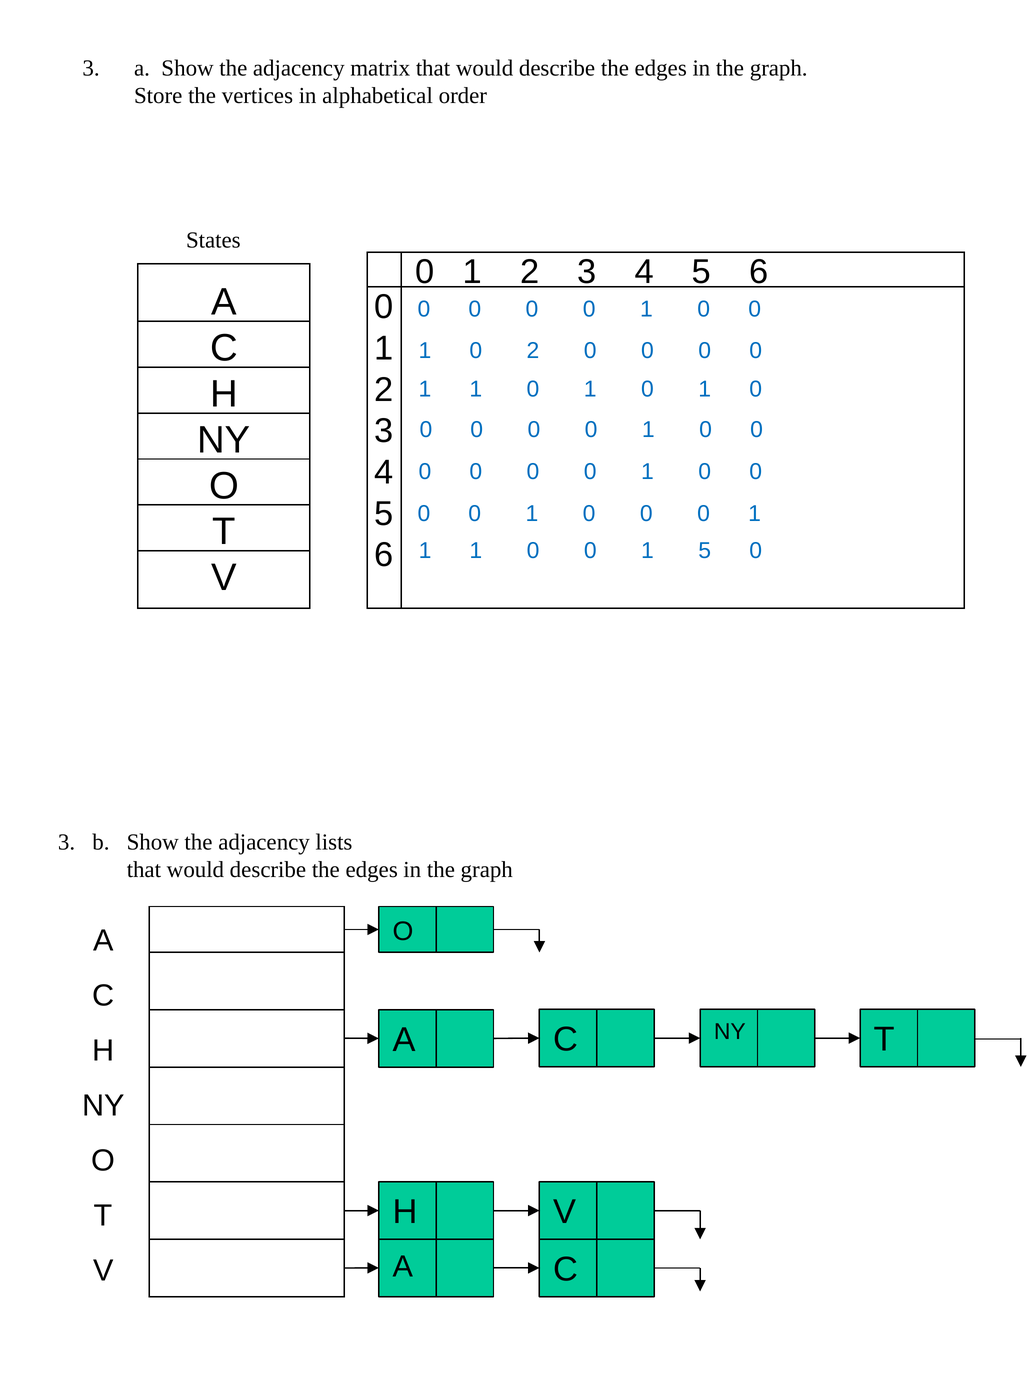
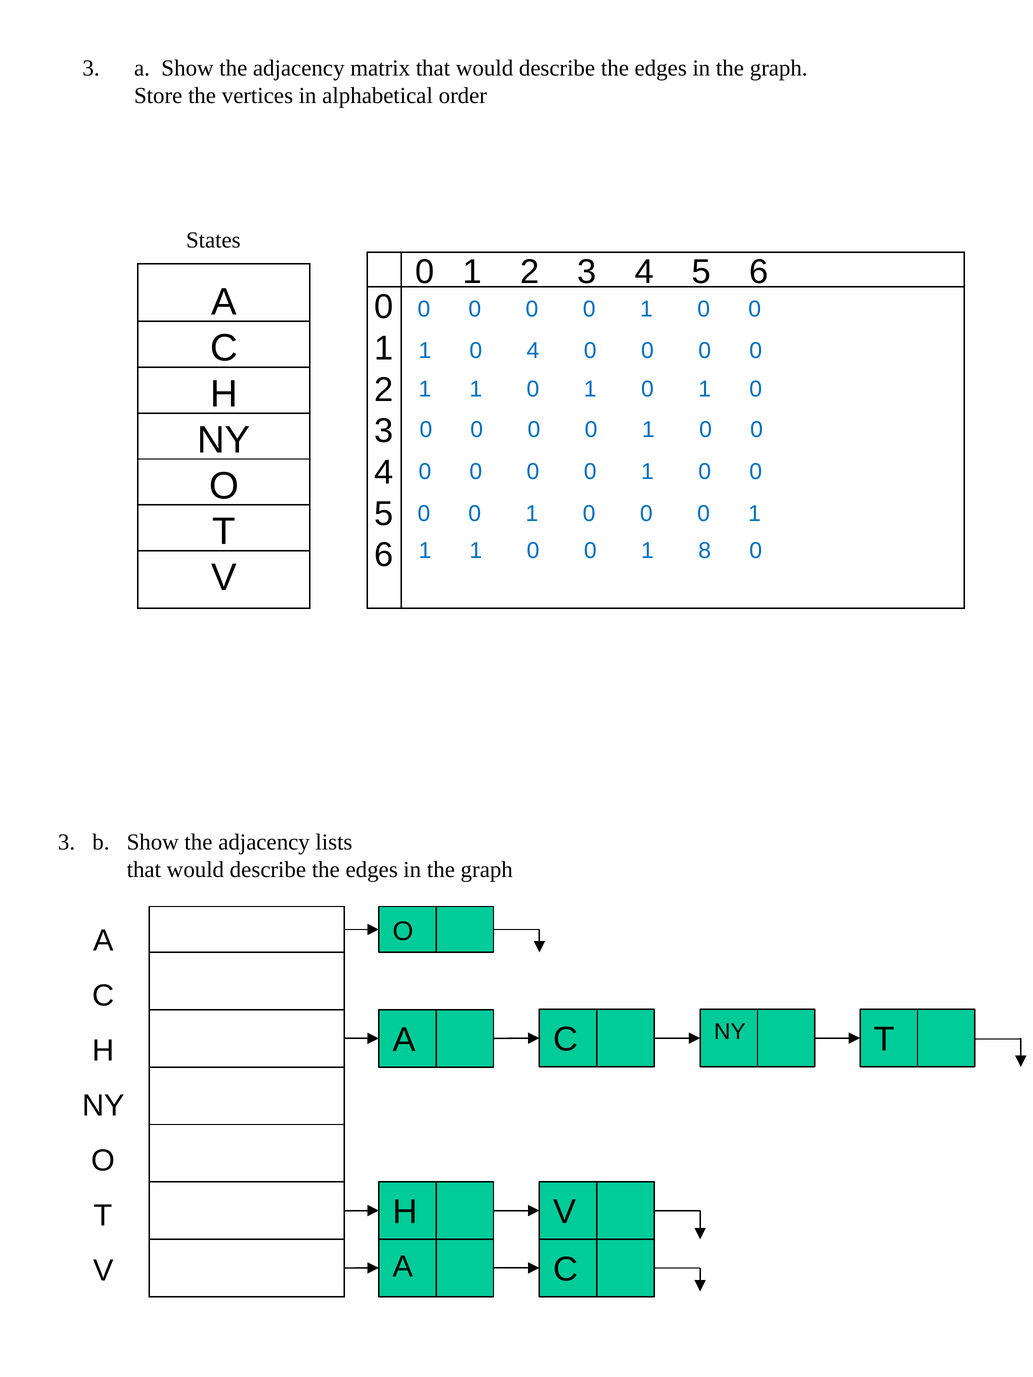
0 2: 2 -> 4 (533, 351)
1 5: 5 -> 8 (705, 551)
